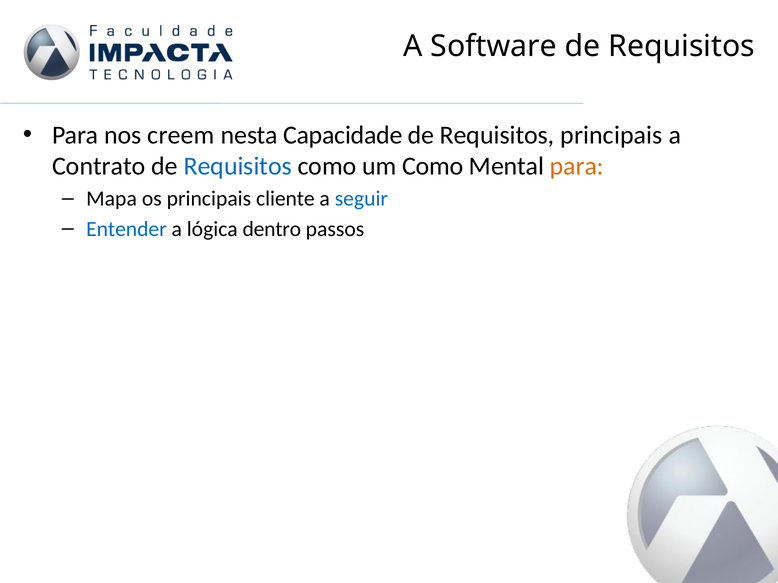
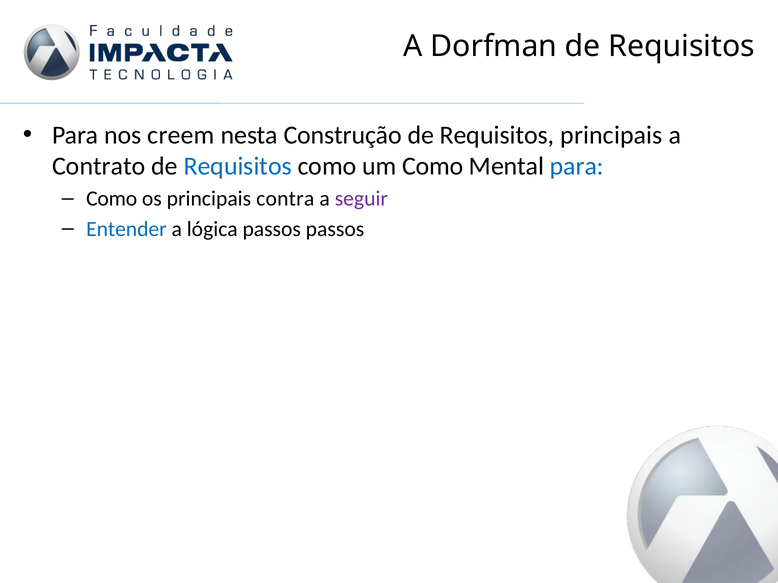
Software: Software -> Dorfman (494, 46)
Capacidade: Capacidade -> Construção (343, 135)
para colour: orange -> blue (577, 166)
Mapa: Mapa -> Como (112, 199)
cliente: cliente -> contra (285, 199)
seguir colour: blue -> purple (361, 199)
lógica dentro: dentro -> passos (272, 229)
